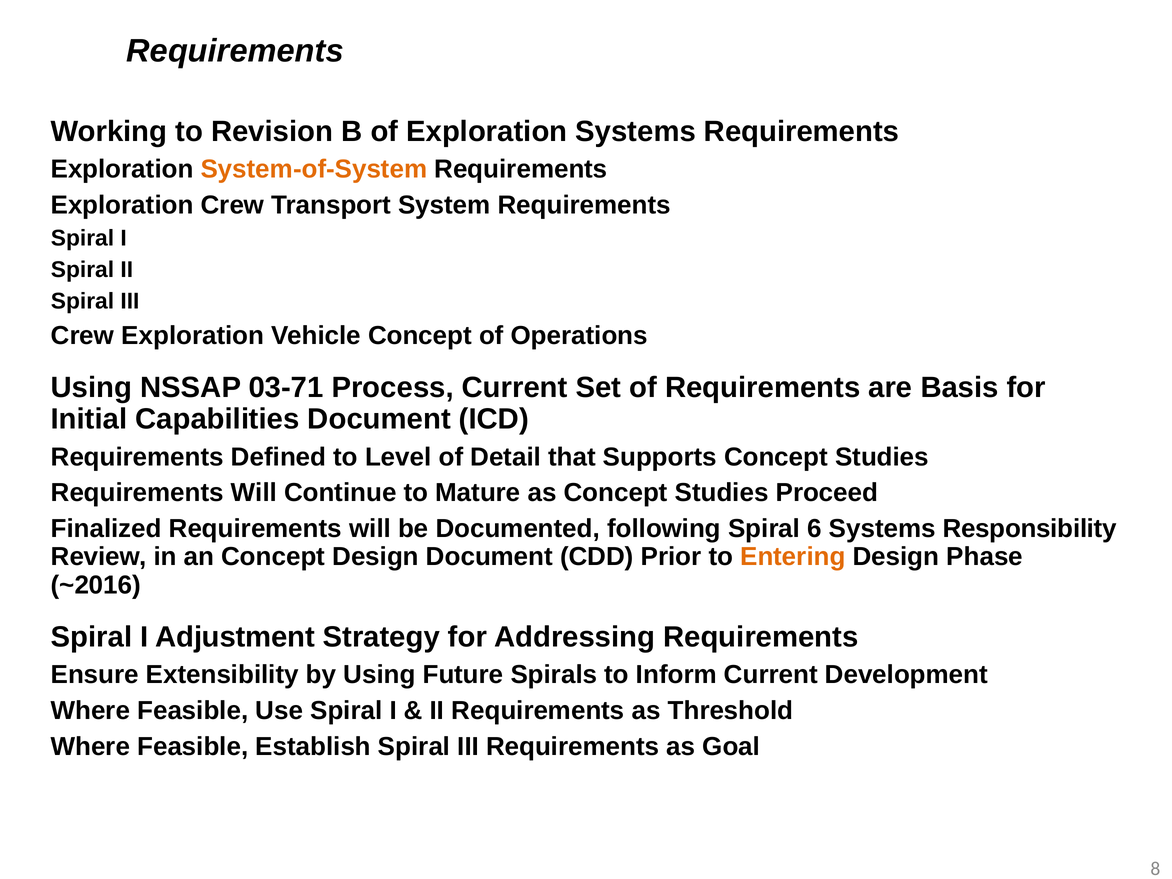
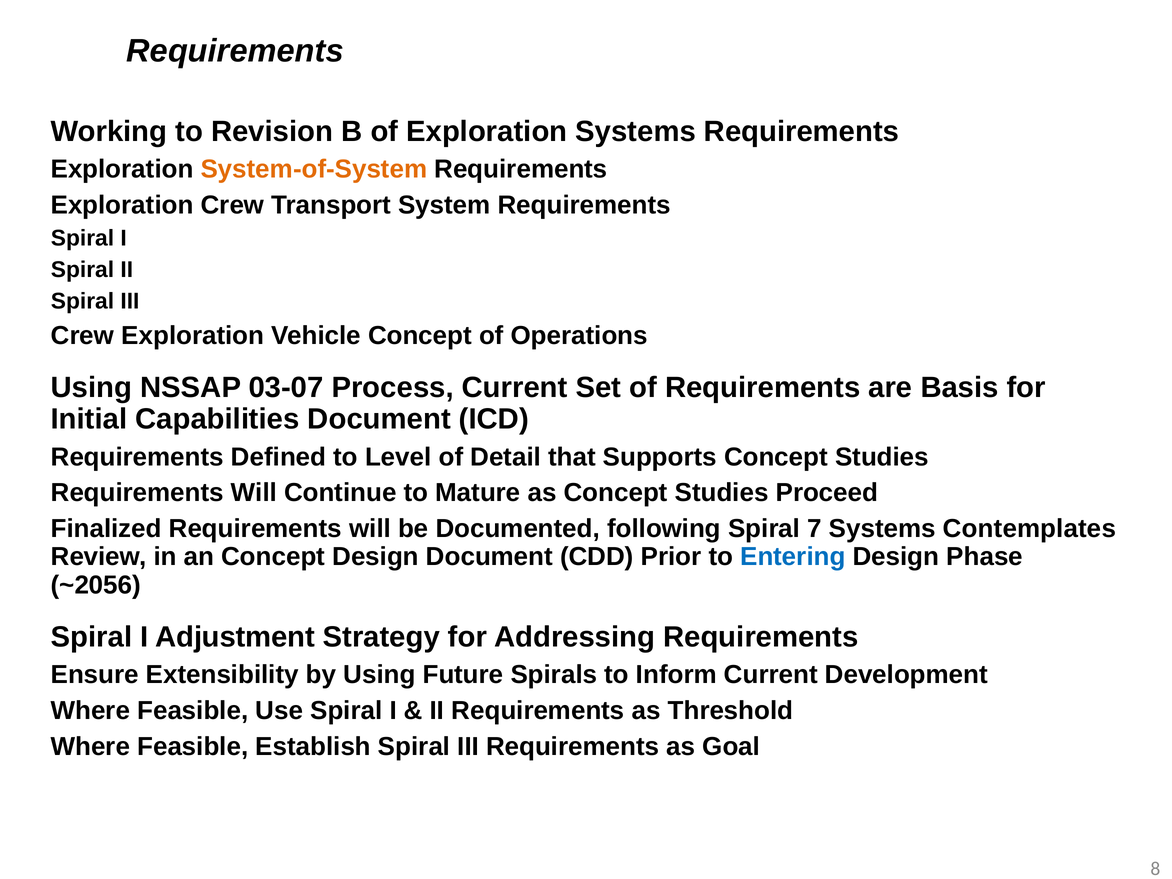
03-71: 03-71 -> 03-07 (286, 388)
6: 6 -> 7 (815, 529)
Responsibility: Responsibility -> Contemplates (1029, 529)
Entering colour: orange -> blue (793, 557)
~2016: ~2016 -> ~2056 (96, 585)
